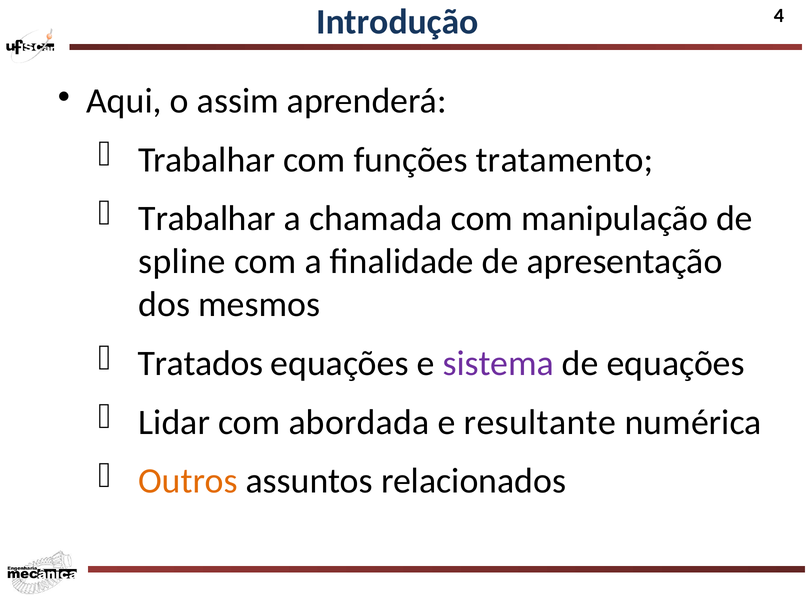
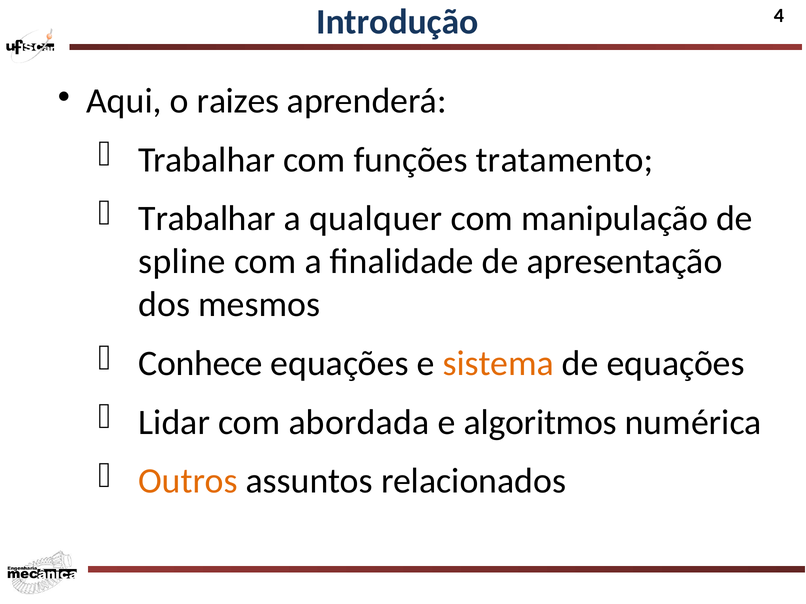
assim: assim -> raizes (238, 101)
chamada: chamada -> qualquer (376, 219)
Tratados: Tratados -> Conhece (200, 364)
sistema colour: purple -> orange (498, 364)
resultante: resultante -> algoritmos (540, 423)
